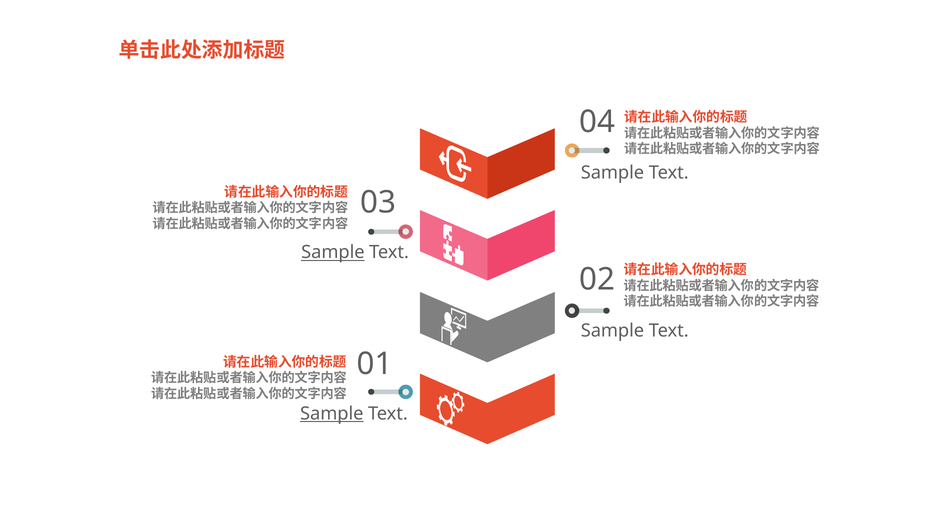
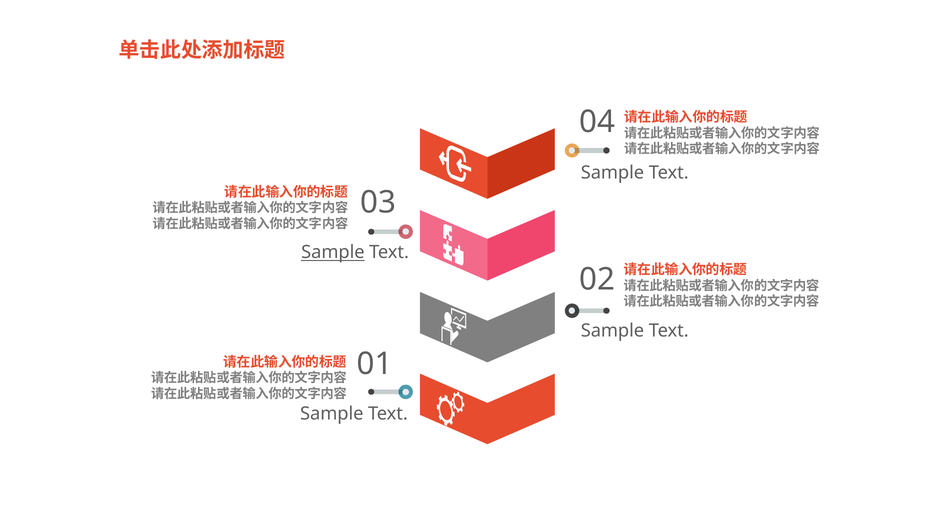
Sample underline: present -> none (332, 414)
